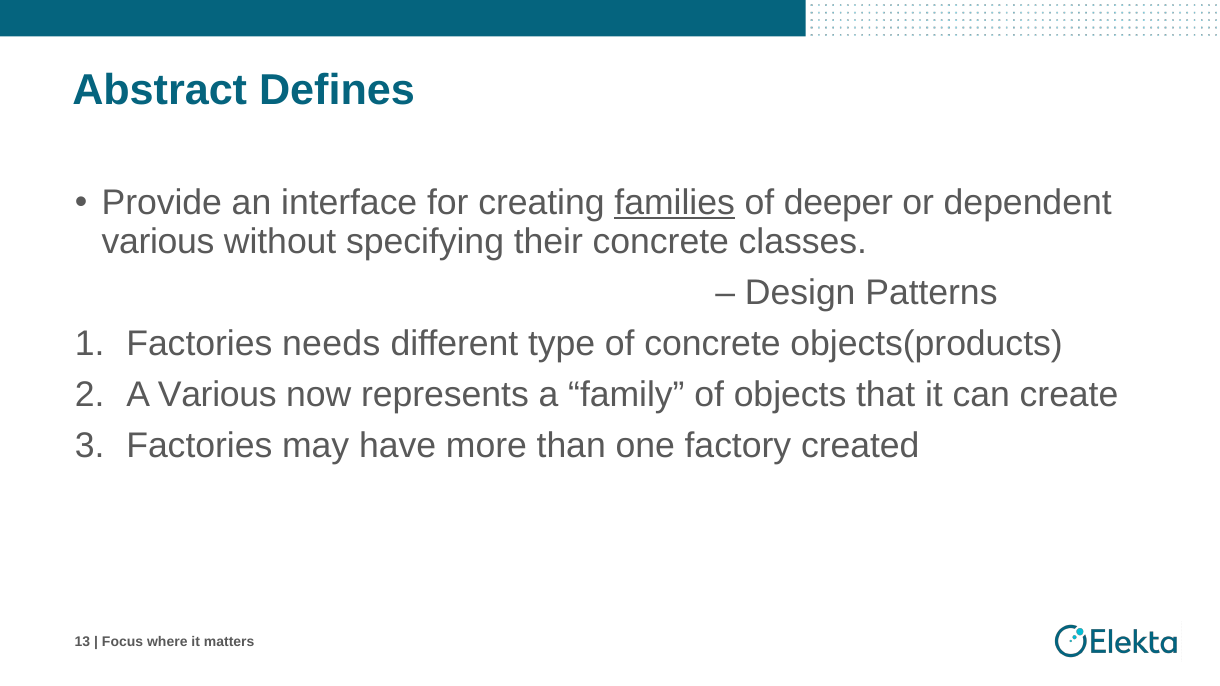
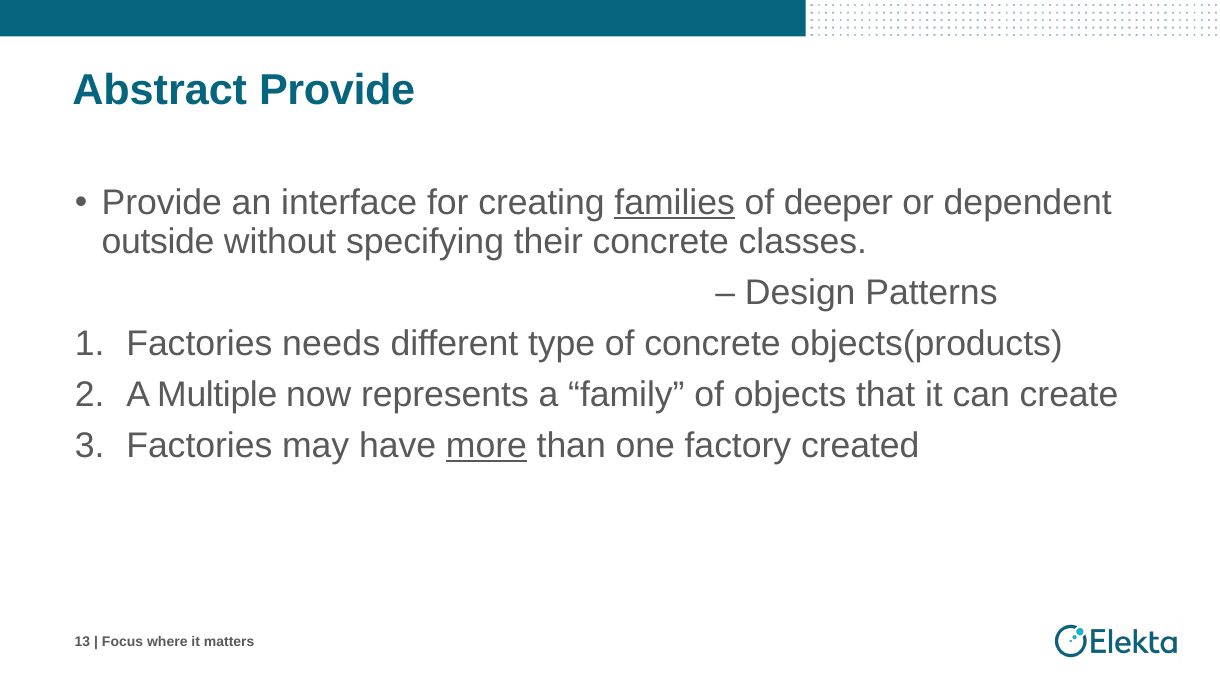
Abstract Defines: Defines -> Provide (337, 90)
various: various -> outside (158, 241)
A Various: Various -> Multiple (217, 395)
more underline: none -> present (486, 446)
